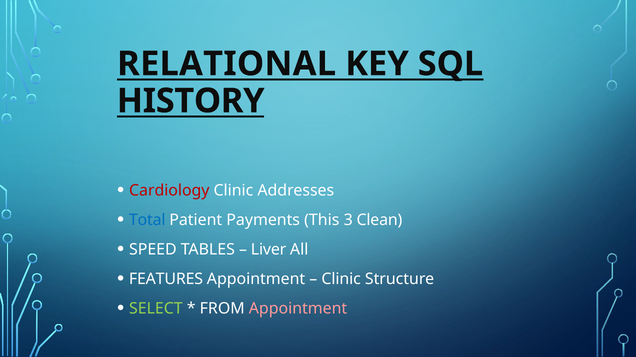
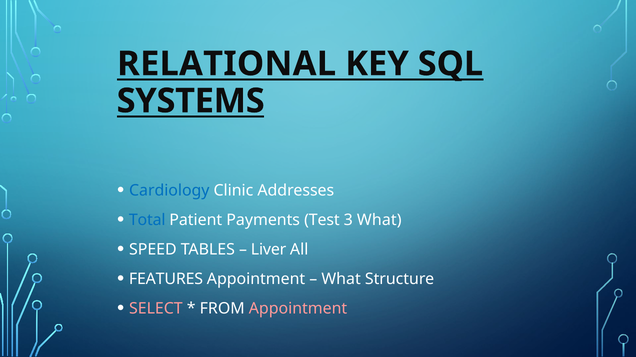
HISTORY: HISTORY -> SYSTEMS (191, 101)
Cardiology colour: red -> blue (169, 191)
This: This -> Test (322, 220)
3 Clean: Clean -> What (379, 220)
Clinic: Clinic -> What (341, 280)
SELECT colour: light green -> pink (156, 309)
